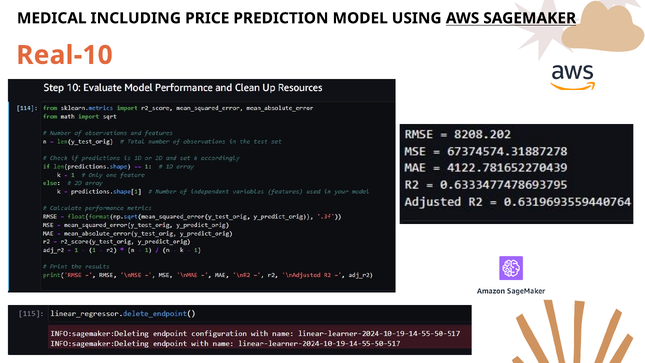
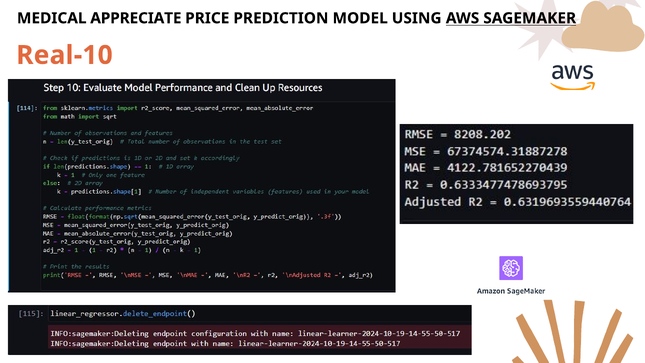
INCLUDING: INCLUDING -> APPRECIATE (136, 18)
